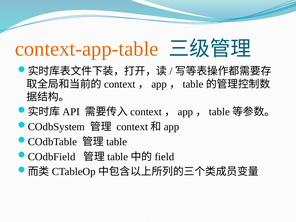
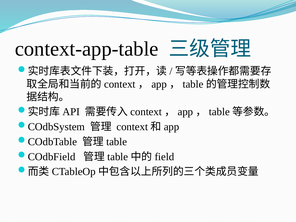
context-app-table colour: orange -> black (87, 49)
